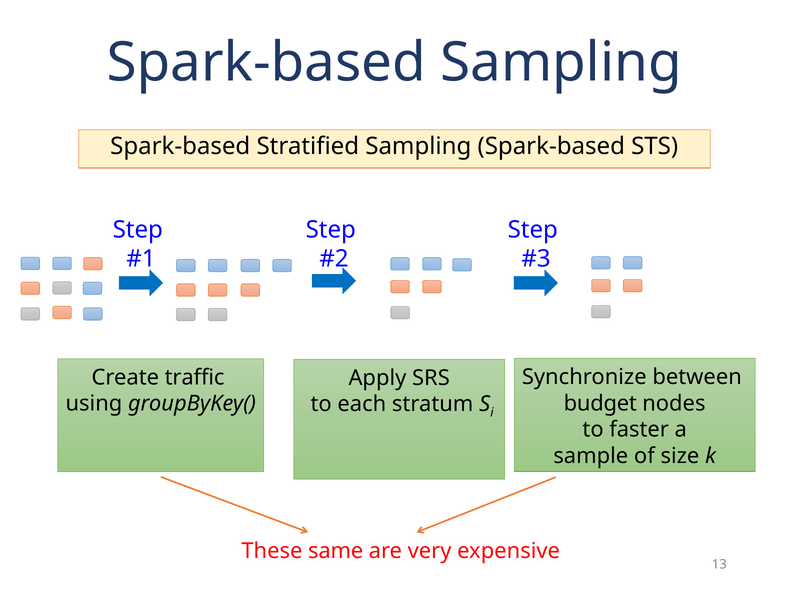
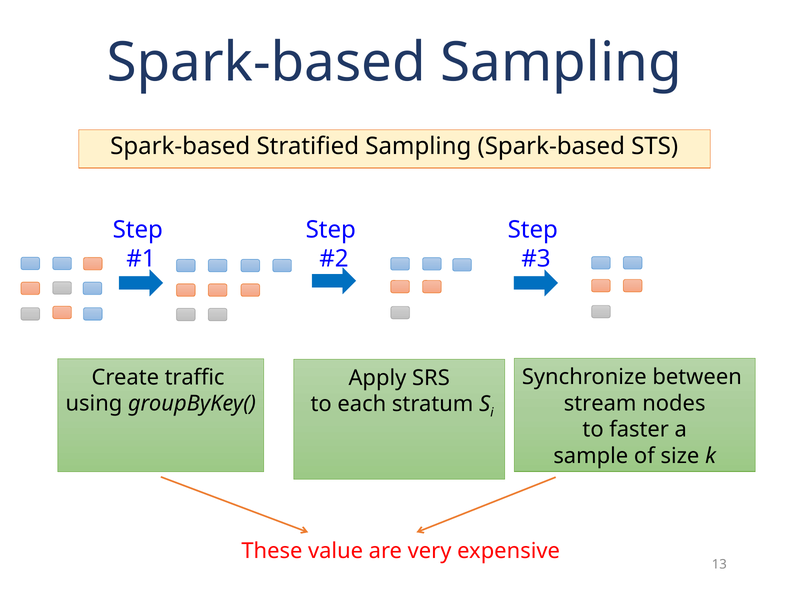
budget: budget -> stream (600, 403)
same: same -> value (336, 551)
